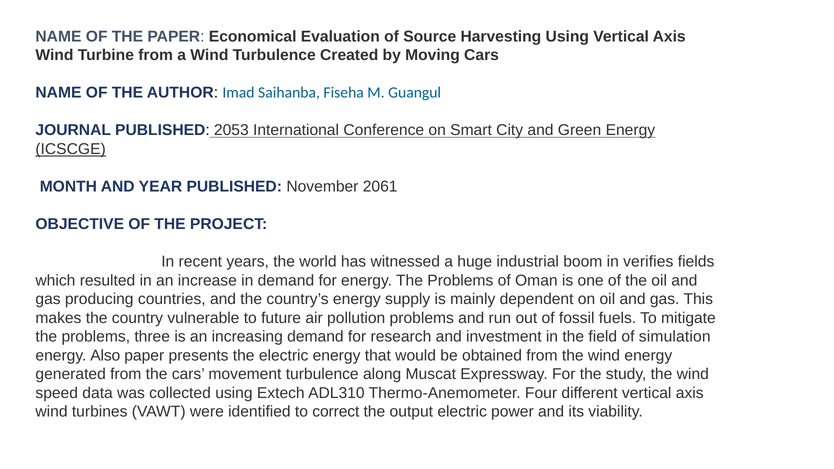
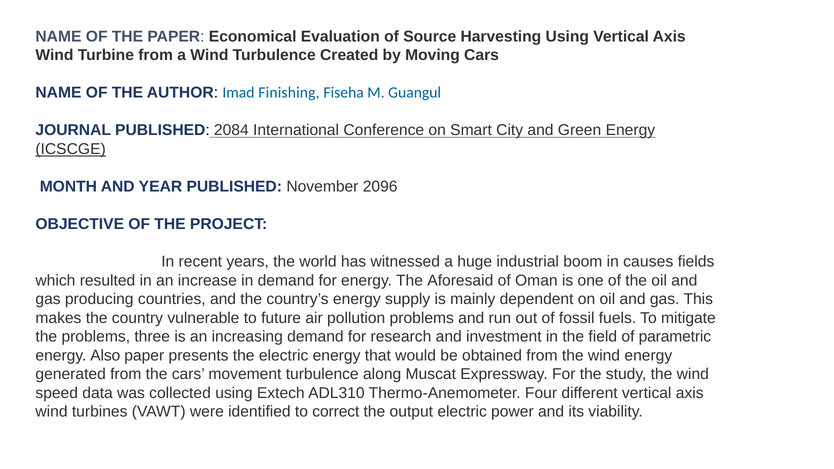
Saihanba: Saihanba -> Finishing (289, 93)
2053: 2053 -> 2084 (231, 130)
2061: 2061 -> 2096 (380, 187)
verifies: verifies -> causes (648, 262)
energy The Problems: Problems -> Aforesaid (460, 280)
simulation: simulation -> parametric (675, 337)
